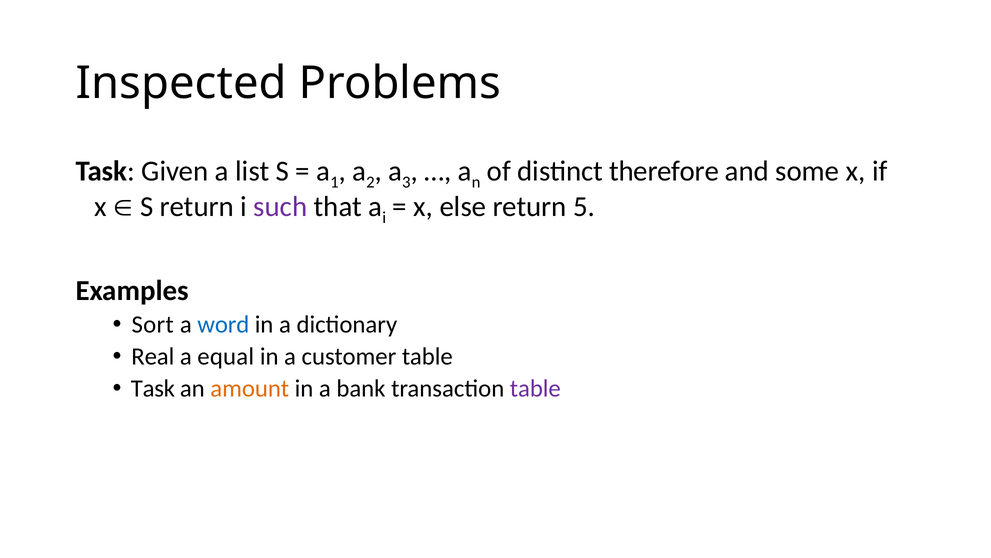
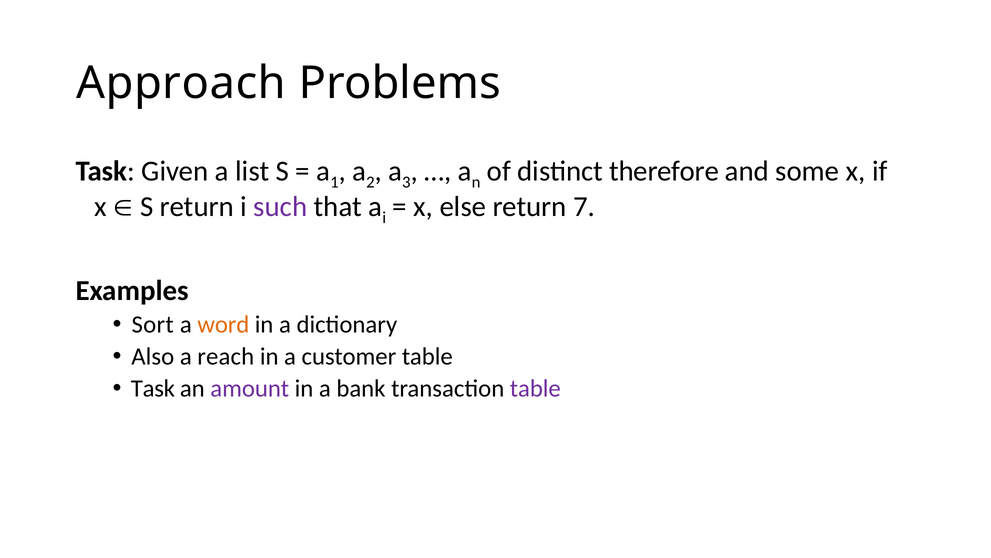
Inspected: Inspected -> Approach (181, 83)
5: 5 -> 7 (584, 206)
word colour: blue -> orange (223, 324)
Real: Real -> Also (153, 356)
equal: equal -> reach (226, 356)
amount colour: orange -> purple (250, 388)
